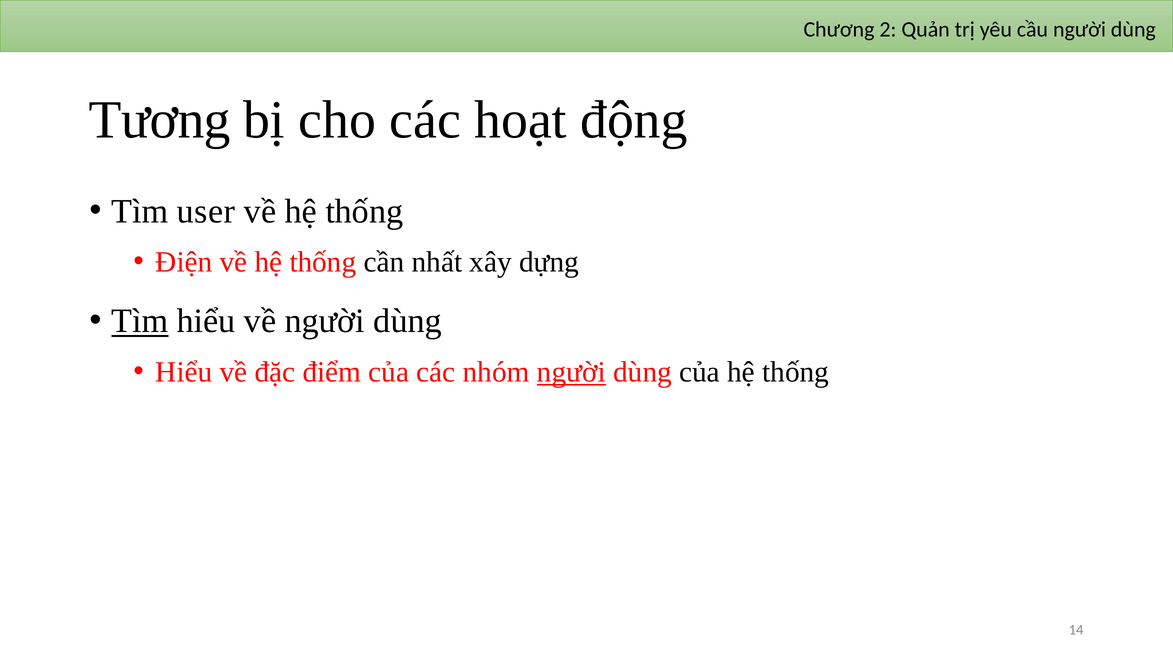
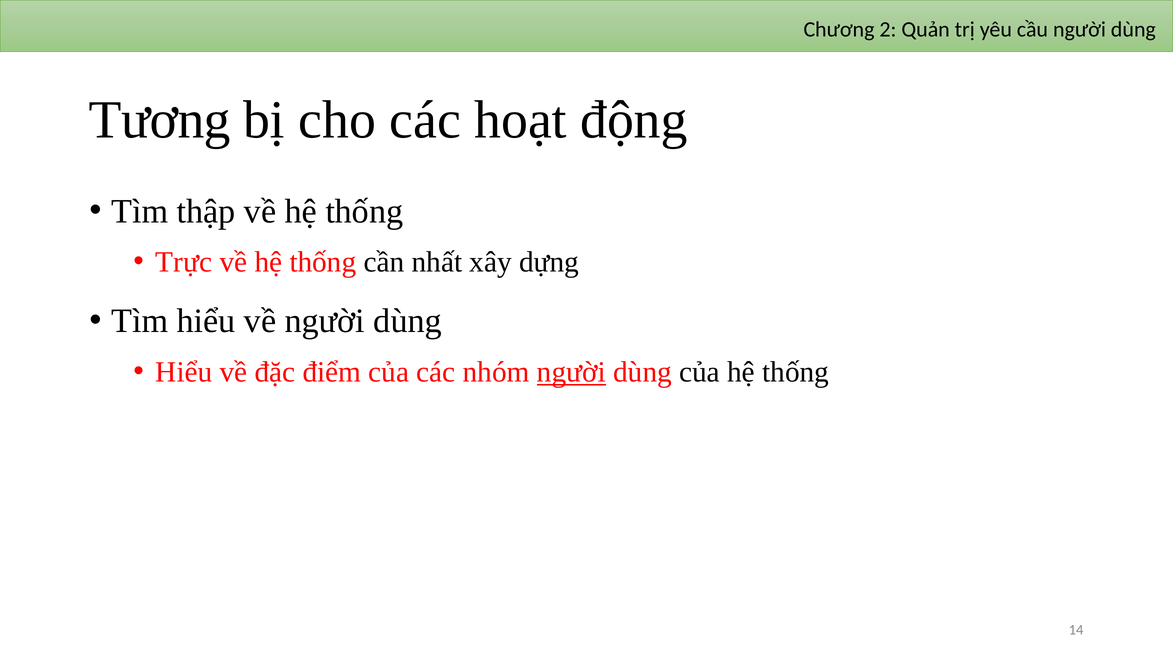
user: user -> thập (206, 211)
Điện: Điện -> Trực (184, 262)
Tìm underline: present -> none (140, 321)
